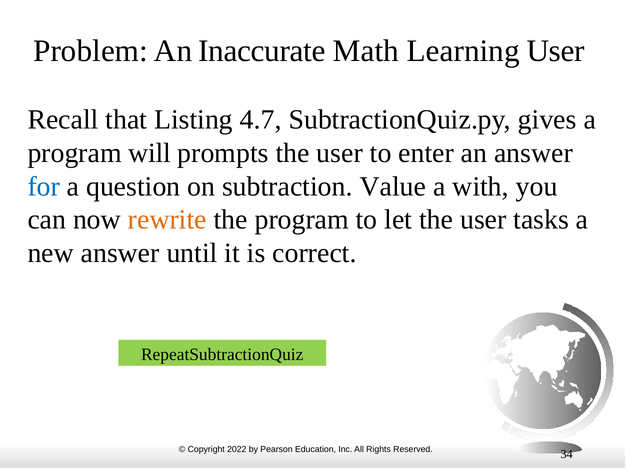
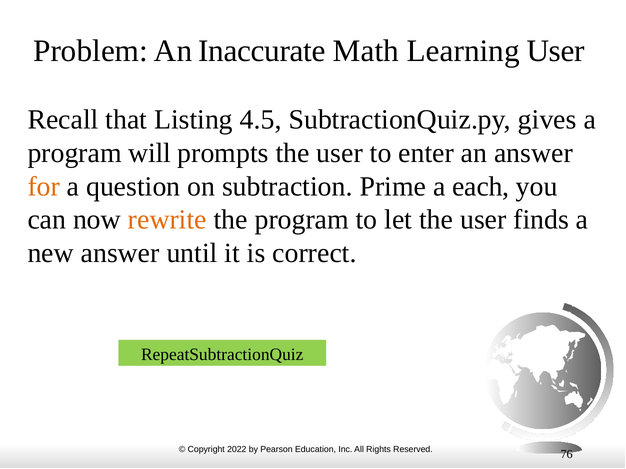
4.7: 4.7 -> 4.5 (261, 120)
for colour: blue -> orange (44, 187)
Value: Value -> Prime (393, 187)
with: with -> each (481, 187)
tasks: tasks -> finds (541, 220)
34: 34 -> 76 (567, 455)
